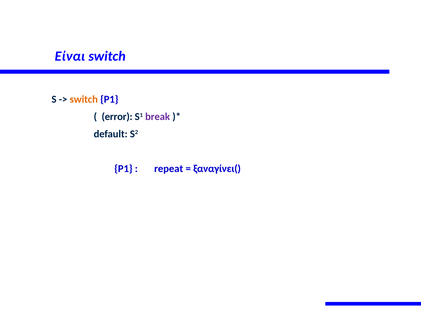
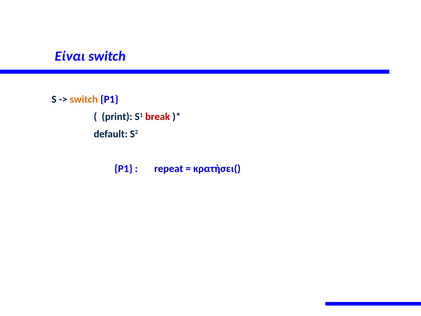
error: error -> print (117, 117)
break colour: purple -> red (158, 117)
ξαναγίνει(: ξαναγίνει( -> κρατήσει( (217, 168)
